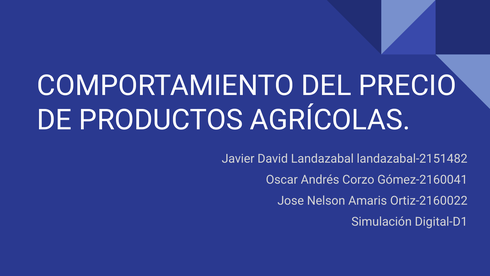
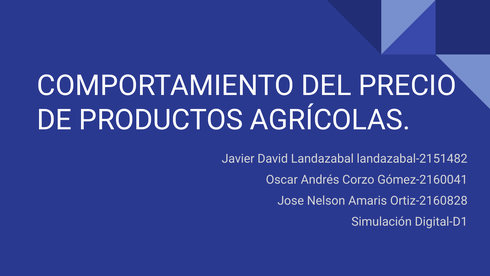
Ortiz-2160022: Ortiz-2160022 -> Ortiz-2160828 (429, 201)
